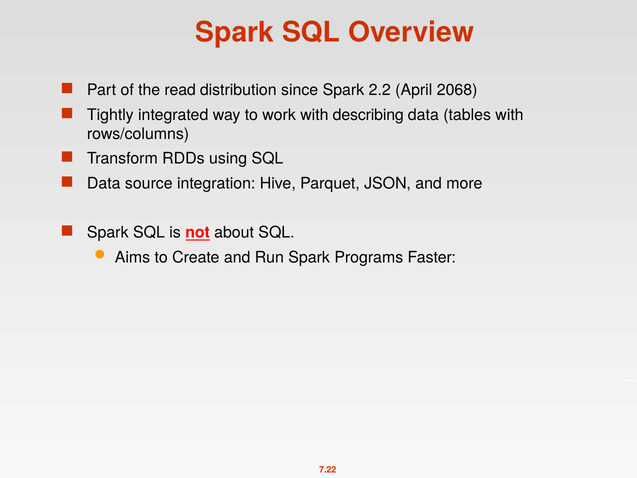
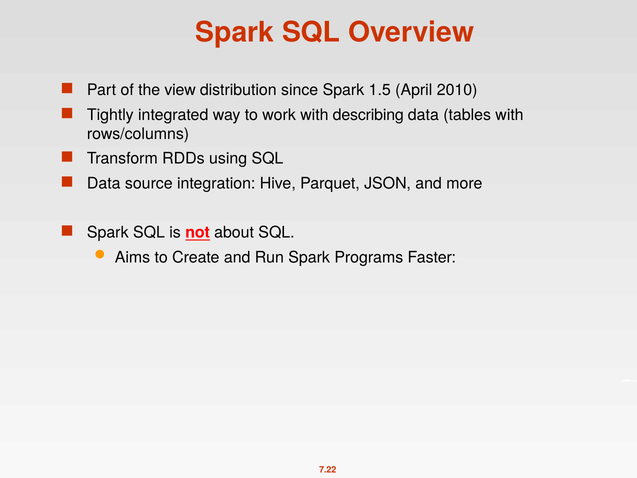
read: read -> view (180, 90)
2.2: 2.2 -> 1.5 (380, 90)
2068: 2068 -> 2010 (457, 90)
